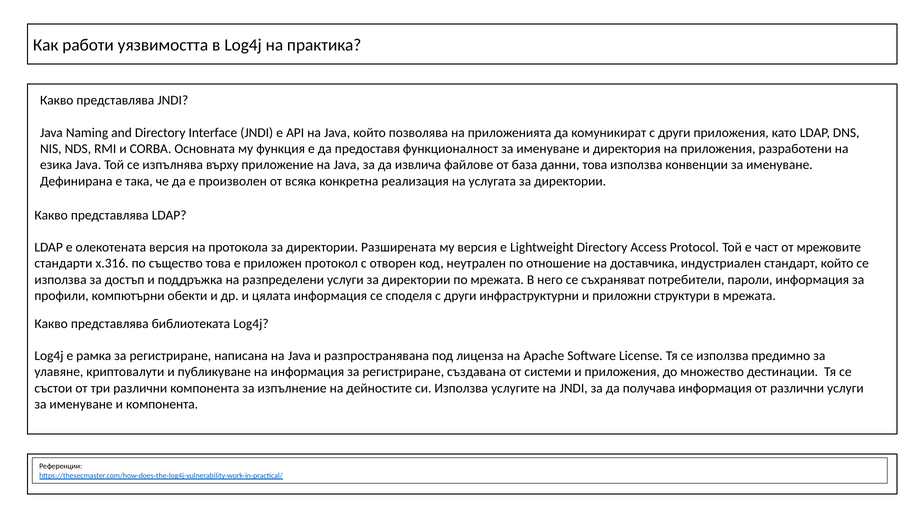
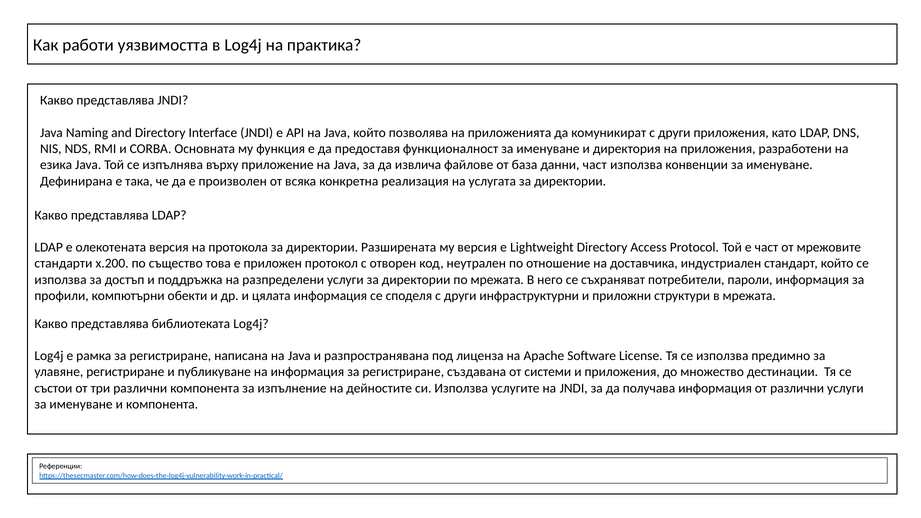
данни това: това -> част (595, 165)
x.316: x.316 -> x.200 (112, 264)
улавяне криптовалути: криптовалути -> регистриране (125, 372)
